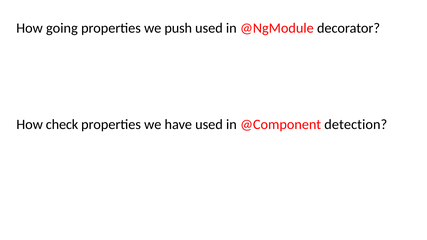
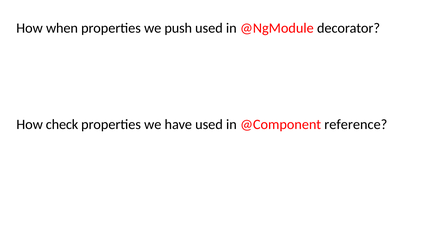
going: going -> when (62, 28)
detection: detection -> reference (356, 125)
